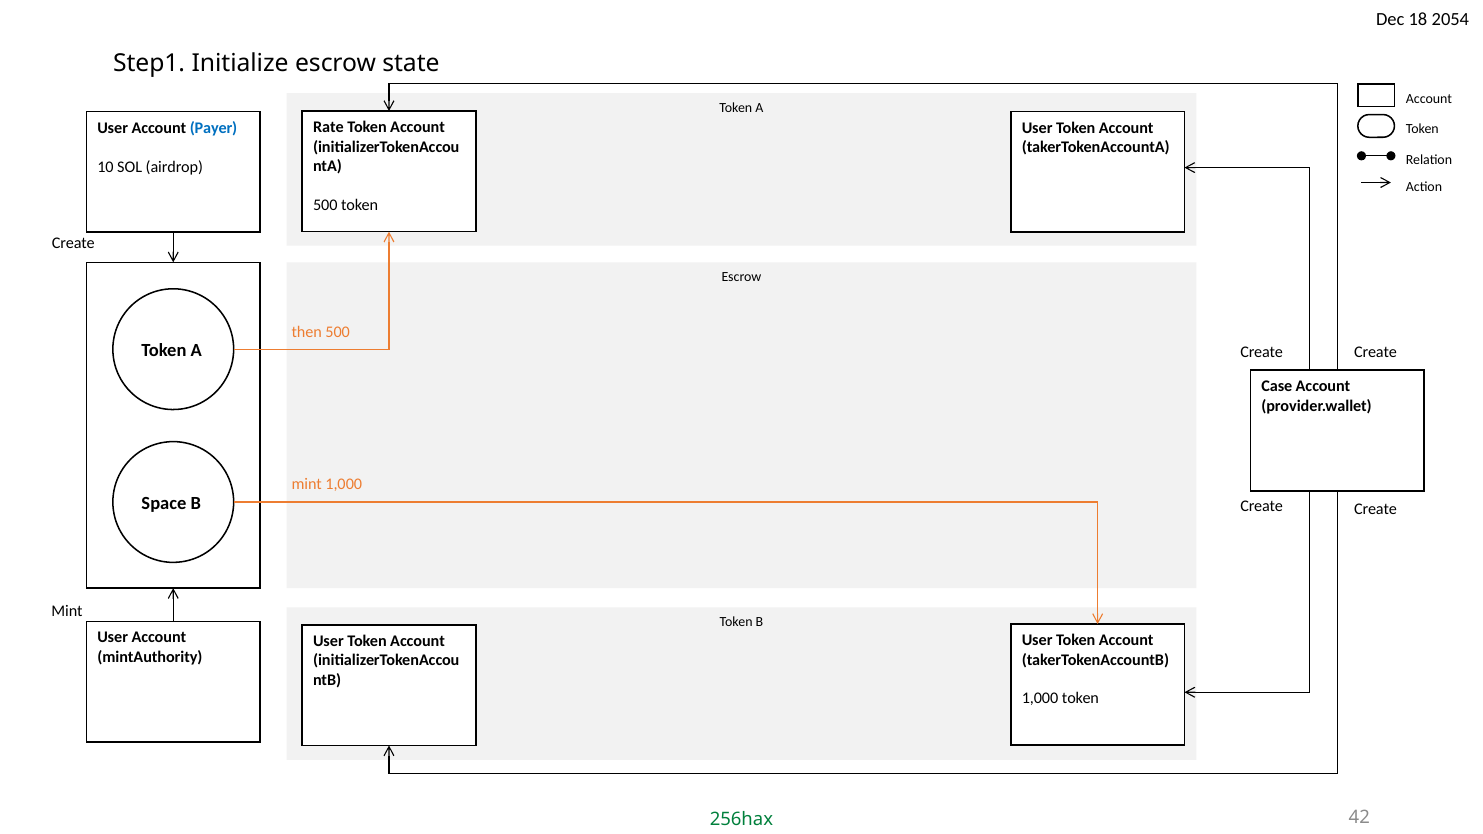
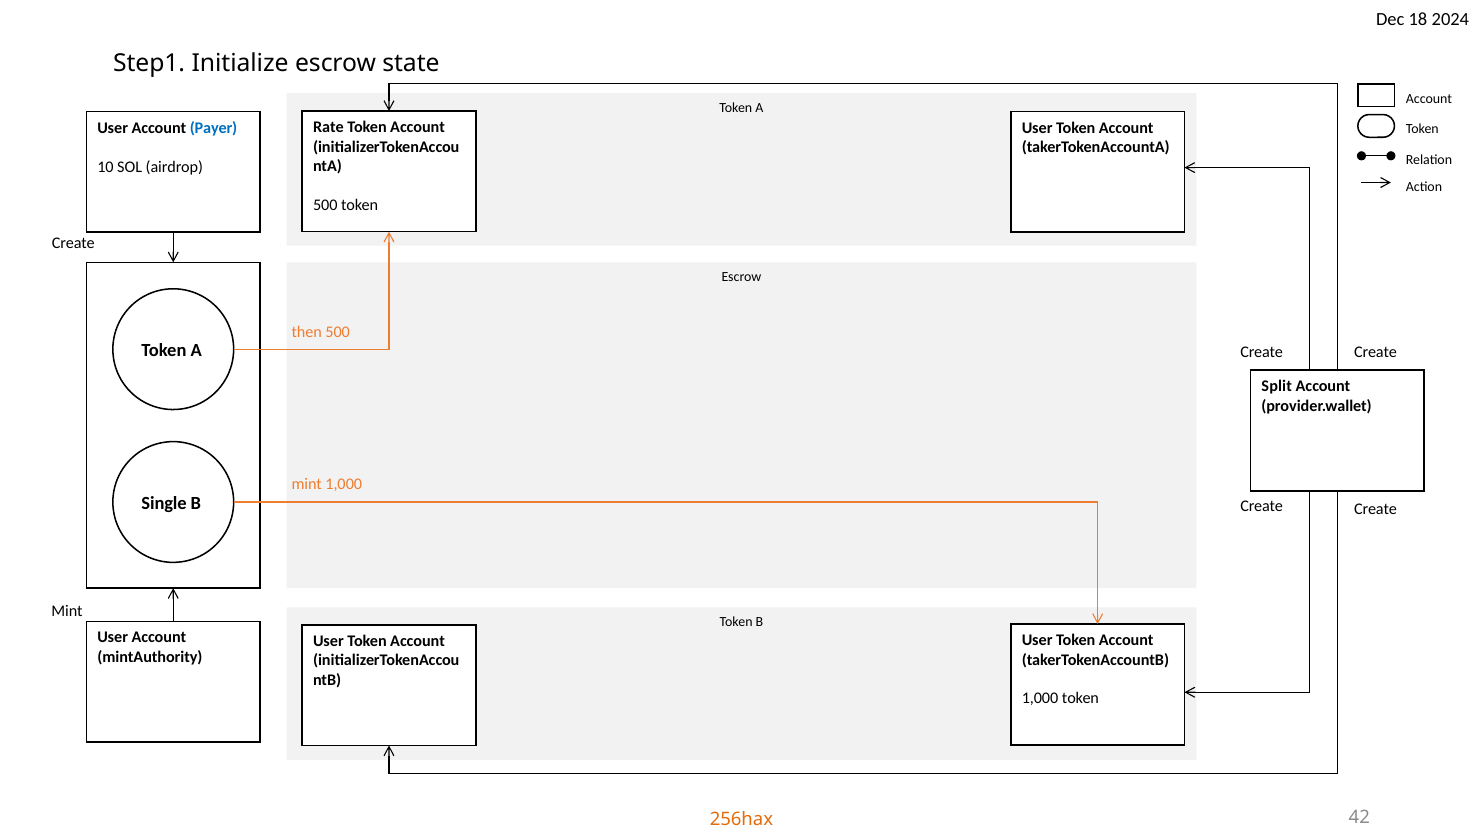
2054: 2054 -> 2024 (1450, 19)
Case: Case -> Split (1277, 387)
Space: Space -> Single (164, 503)
256hax colour: green -> orange (741, 819)
